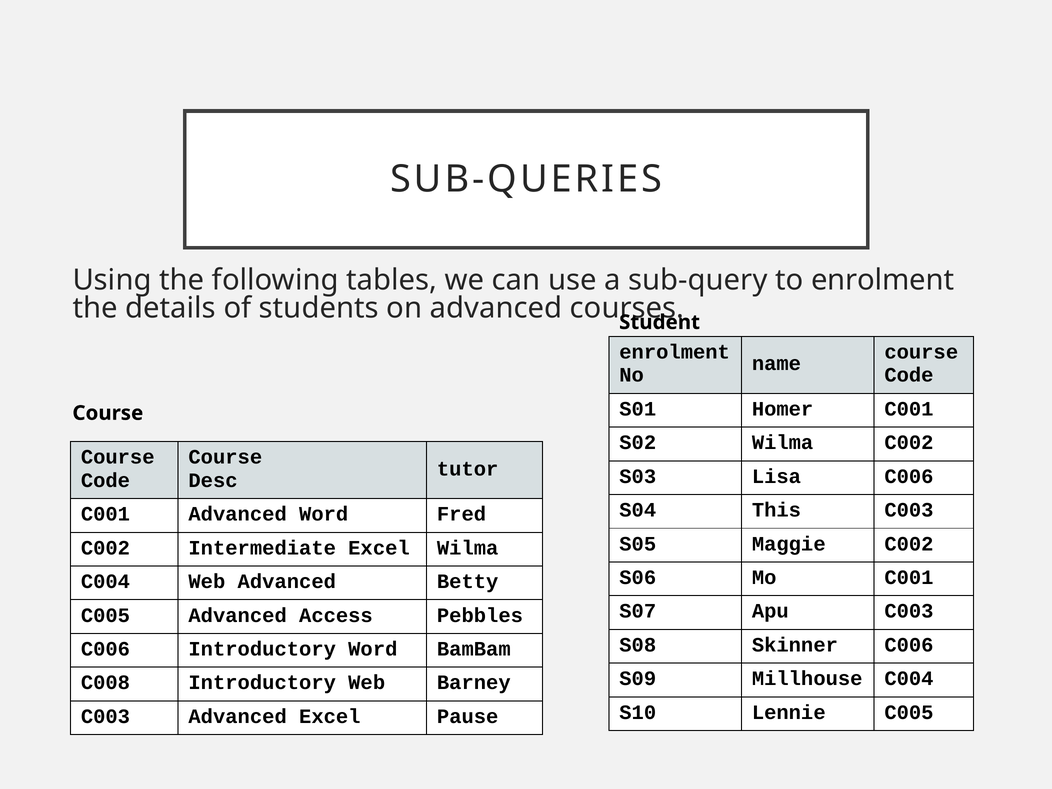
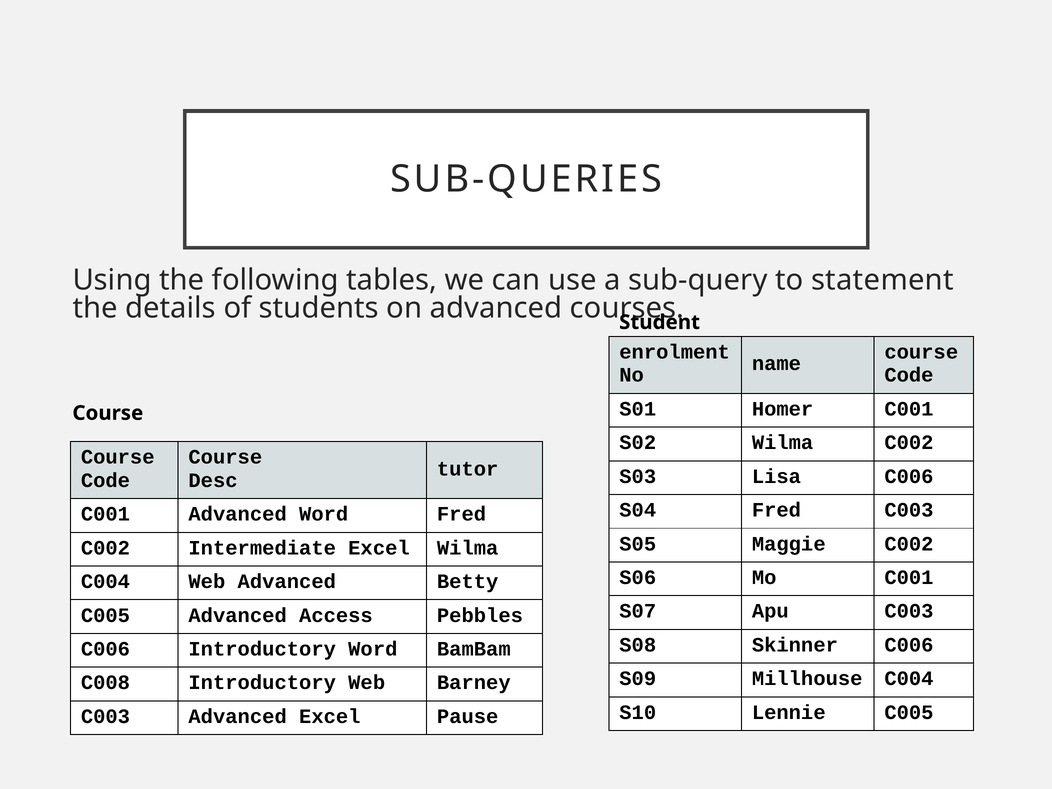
to enrolment: enrolment -> statement (882, 280)
S04 This: This -> Fred (776, 510)
